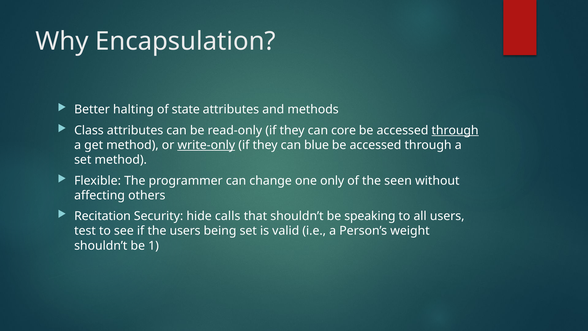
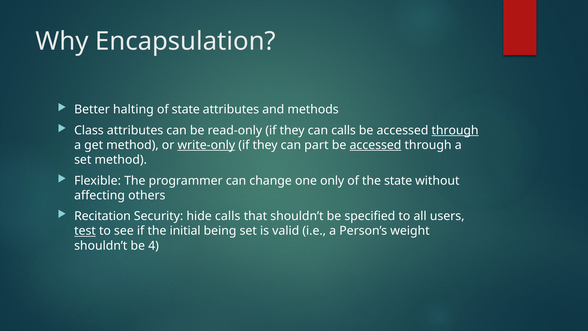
can core: core -> calls (344, 130)
blue: blue -> part (316, 145)
accessed underline: none -> present (375, 145)
the seen: seen -> state (398, 181)
speaking: speaking -> specified (370, 216)
test underline: none -> present (85, 231)
the users: users -> initial (185, 231)
1: 1 -> 4 (154, 245)
